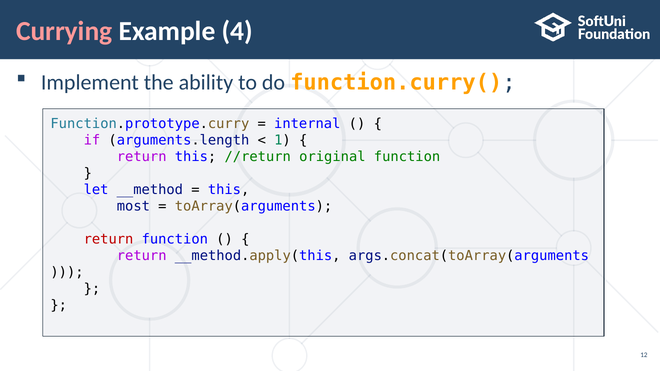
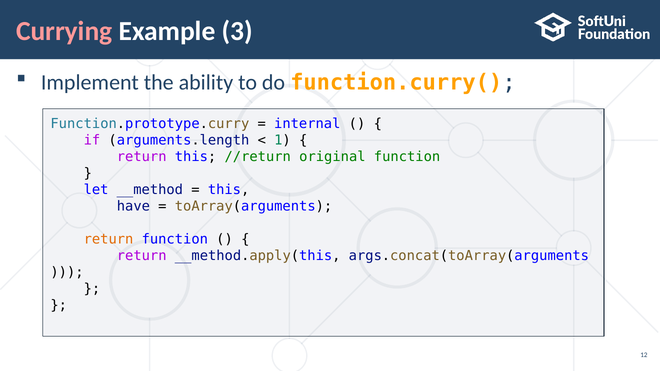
4: 4 -> 3 (237, 31)
most: most -> have (133, 206)
return colour: red -> orange (109, 239)
